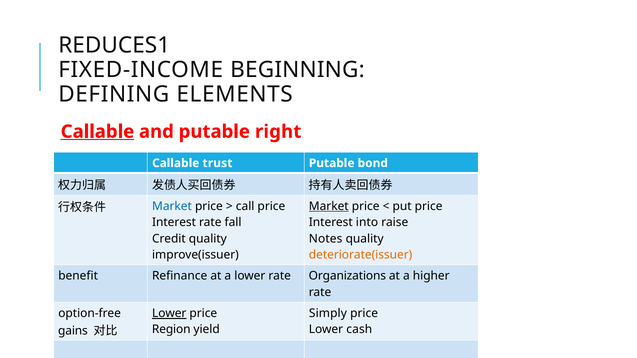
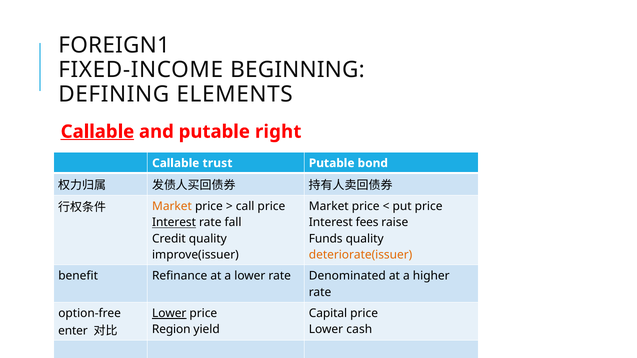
REDUCES1: REDUCES1 -> FOREIGN1 (114, 45)
Market colour: blue -> orange (172, 206)
Market underline: present -> none (329, 206)
Interest underline: none -> present (174, 223)
into: into -> fees (367, 223)
Notes: Notes -> Funds (326, 239)
Organizations: Organizations -> Denominated (347, 276)
Simply: Simply -> Capital (328, 314)
gains: gains -> enter (73, 331)
